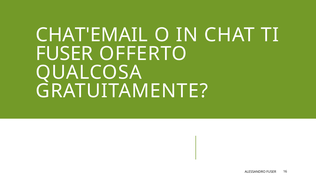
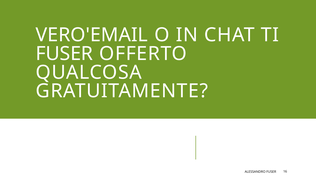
CHAT'EMAIL: CHAT'EMAIL -> VERO'EMAIL (92, 35)
